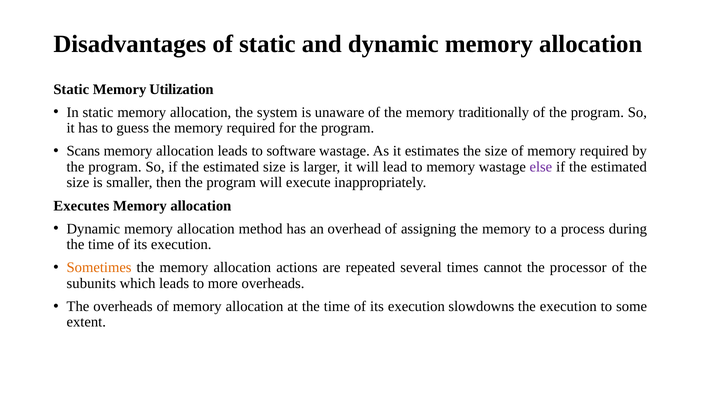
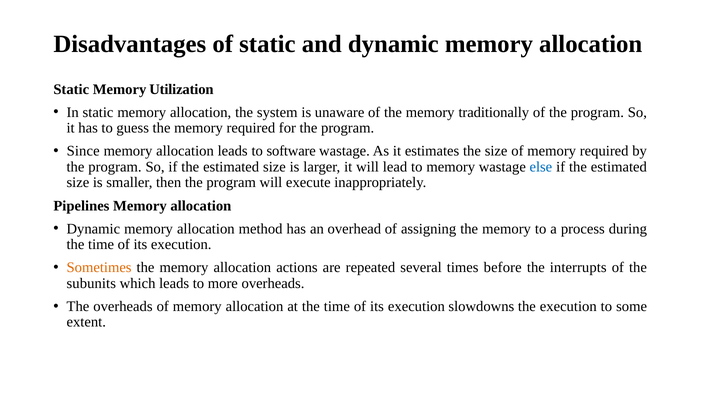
Scans: Scans -> Since (83, 151)
else colour: purple -> blue (541, 167)
Executes: Executes -> Pipelines (81, 206)
cannot: cannot -> before (503, 268)
processor: processor -> interrupts (578, 268)
